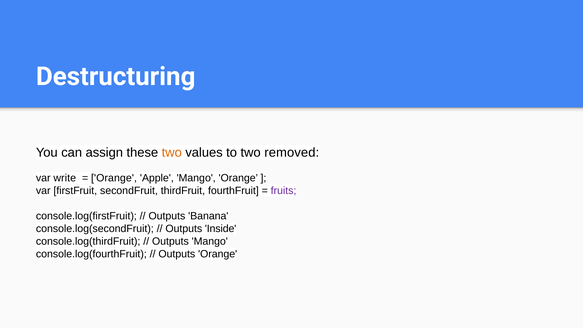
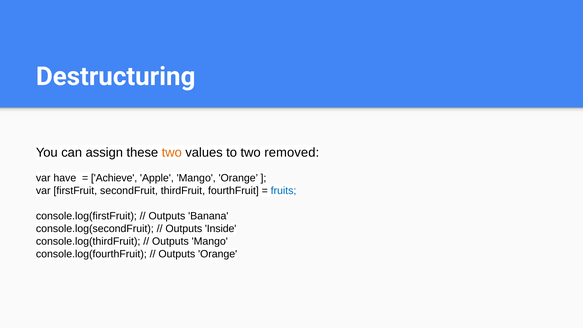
write: write -> have (65, 178)
Orange: Orange -> Achieve (114, 178)
fruits colour: purple -> blue (284, 191)
